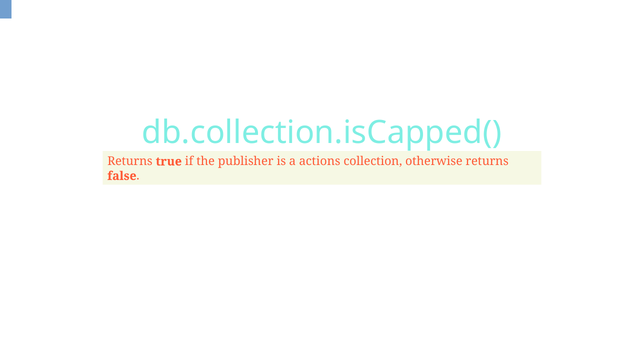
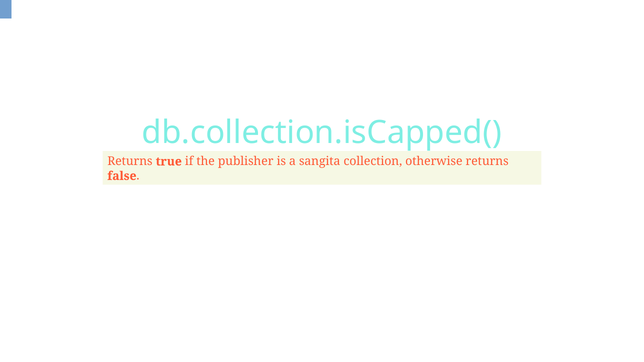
actions: actions -> sangita (320, 162)
